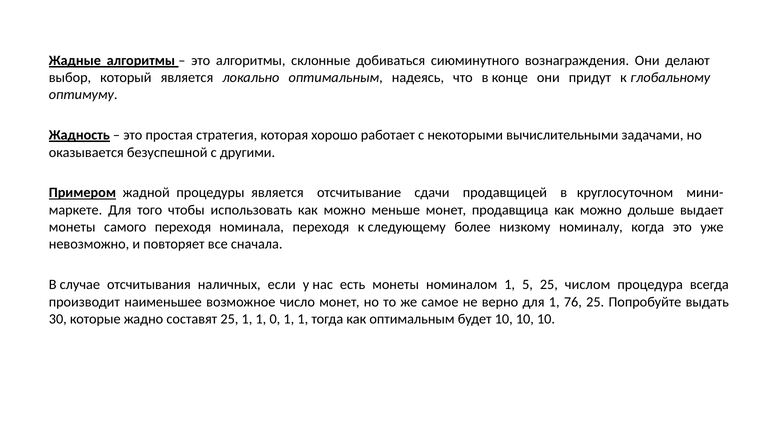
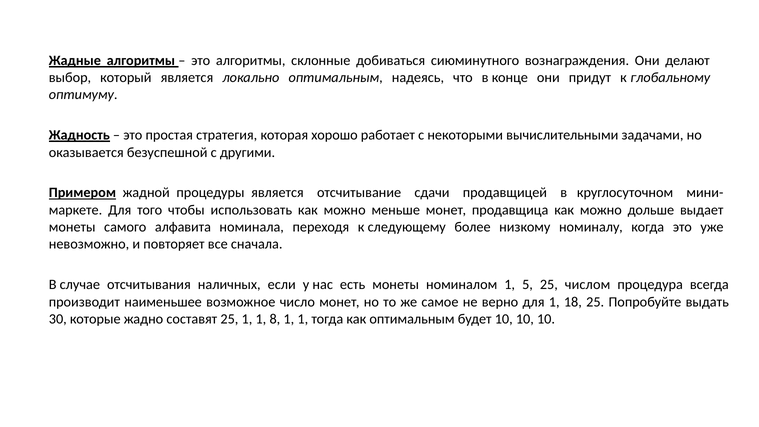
самого переходя: переходя -> алфавита (183, 227)
76: 76 -> 18 (573, 302)
0: 0 -> 8 (275, 319)
